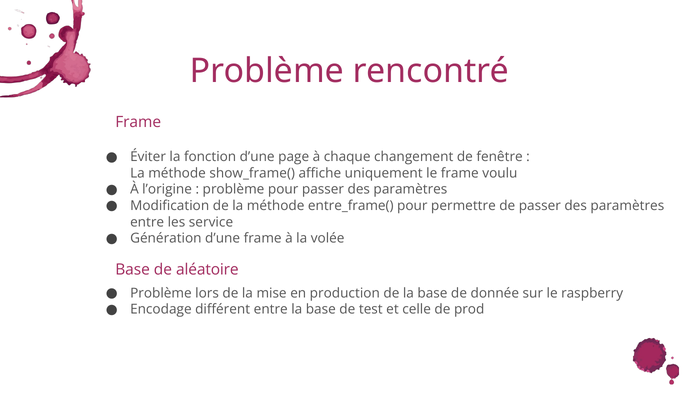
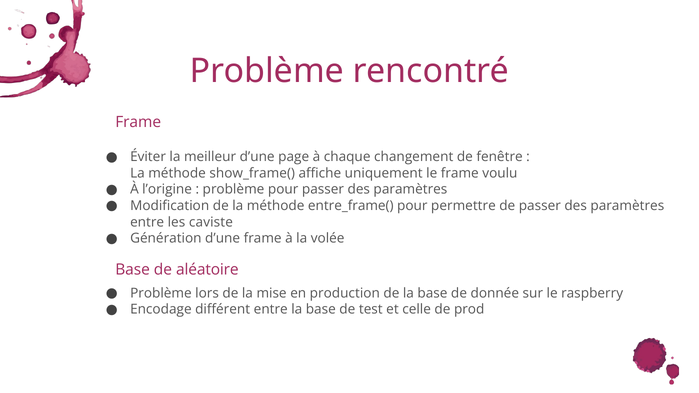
fonction: fonction -> meilleur (210, 157)
service: service -> caviste (211, 222)
